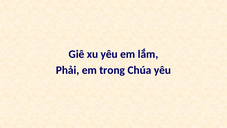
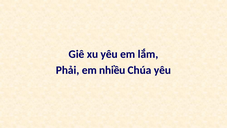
trong: trong -> nhiều (112, 70)
